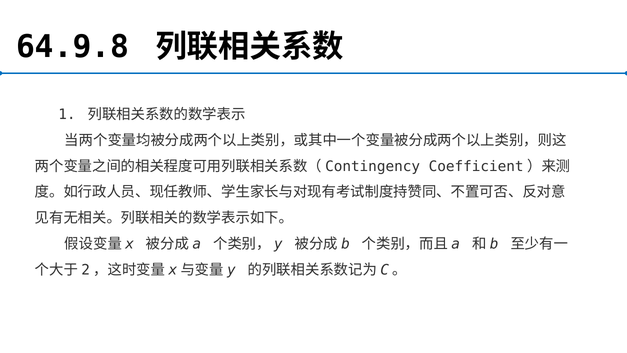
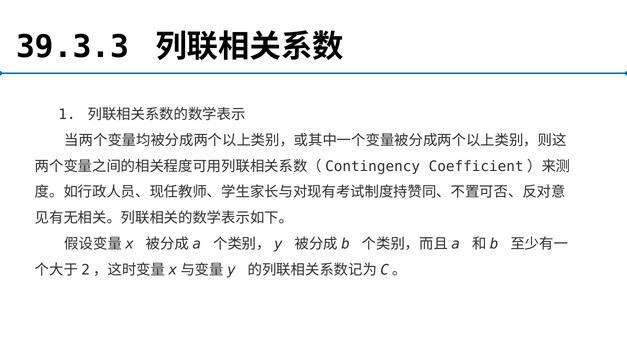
64.9.8: 64.9.8 -> 39.3.3 (73, 47)
